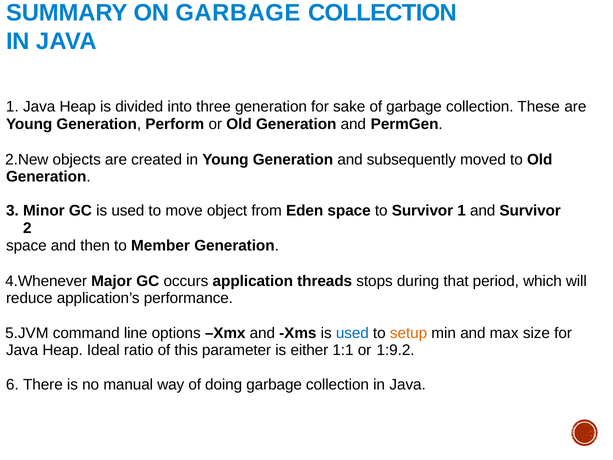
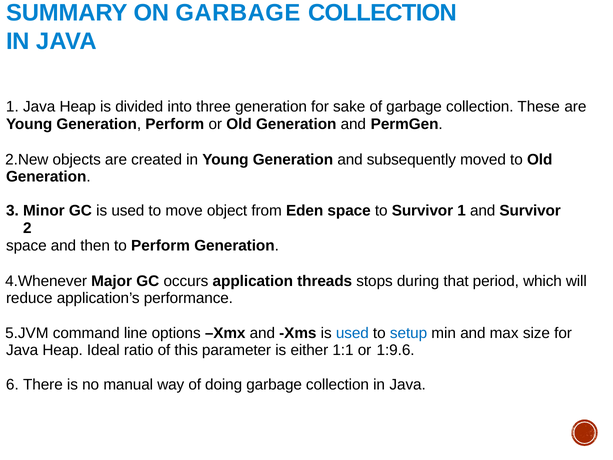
to Member: Member -> Perform (160, 246)
setup colour: orange -> blue (409, 333)
1:9.2: 1:9.2 -> 1:9.6 (396, 350)
